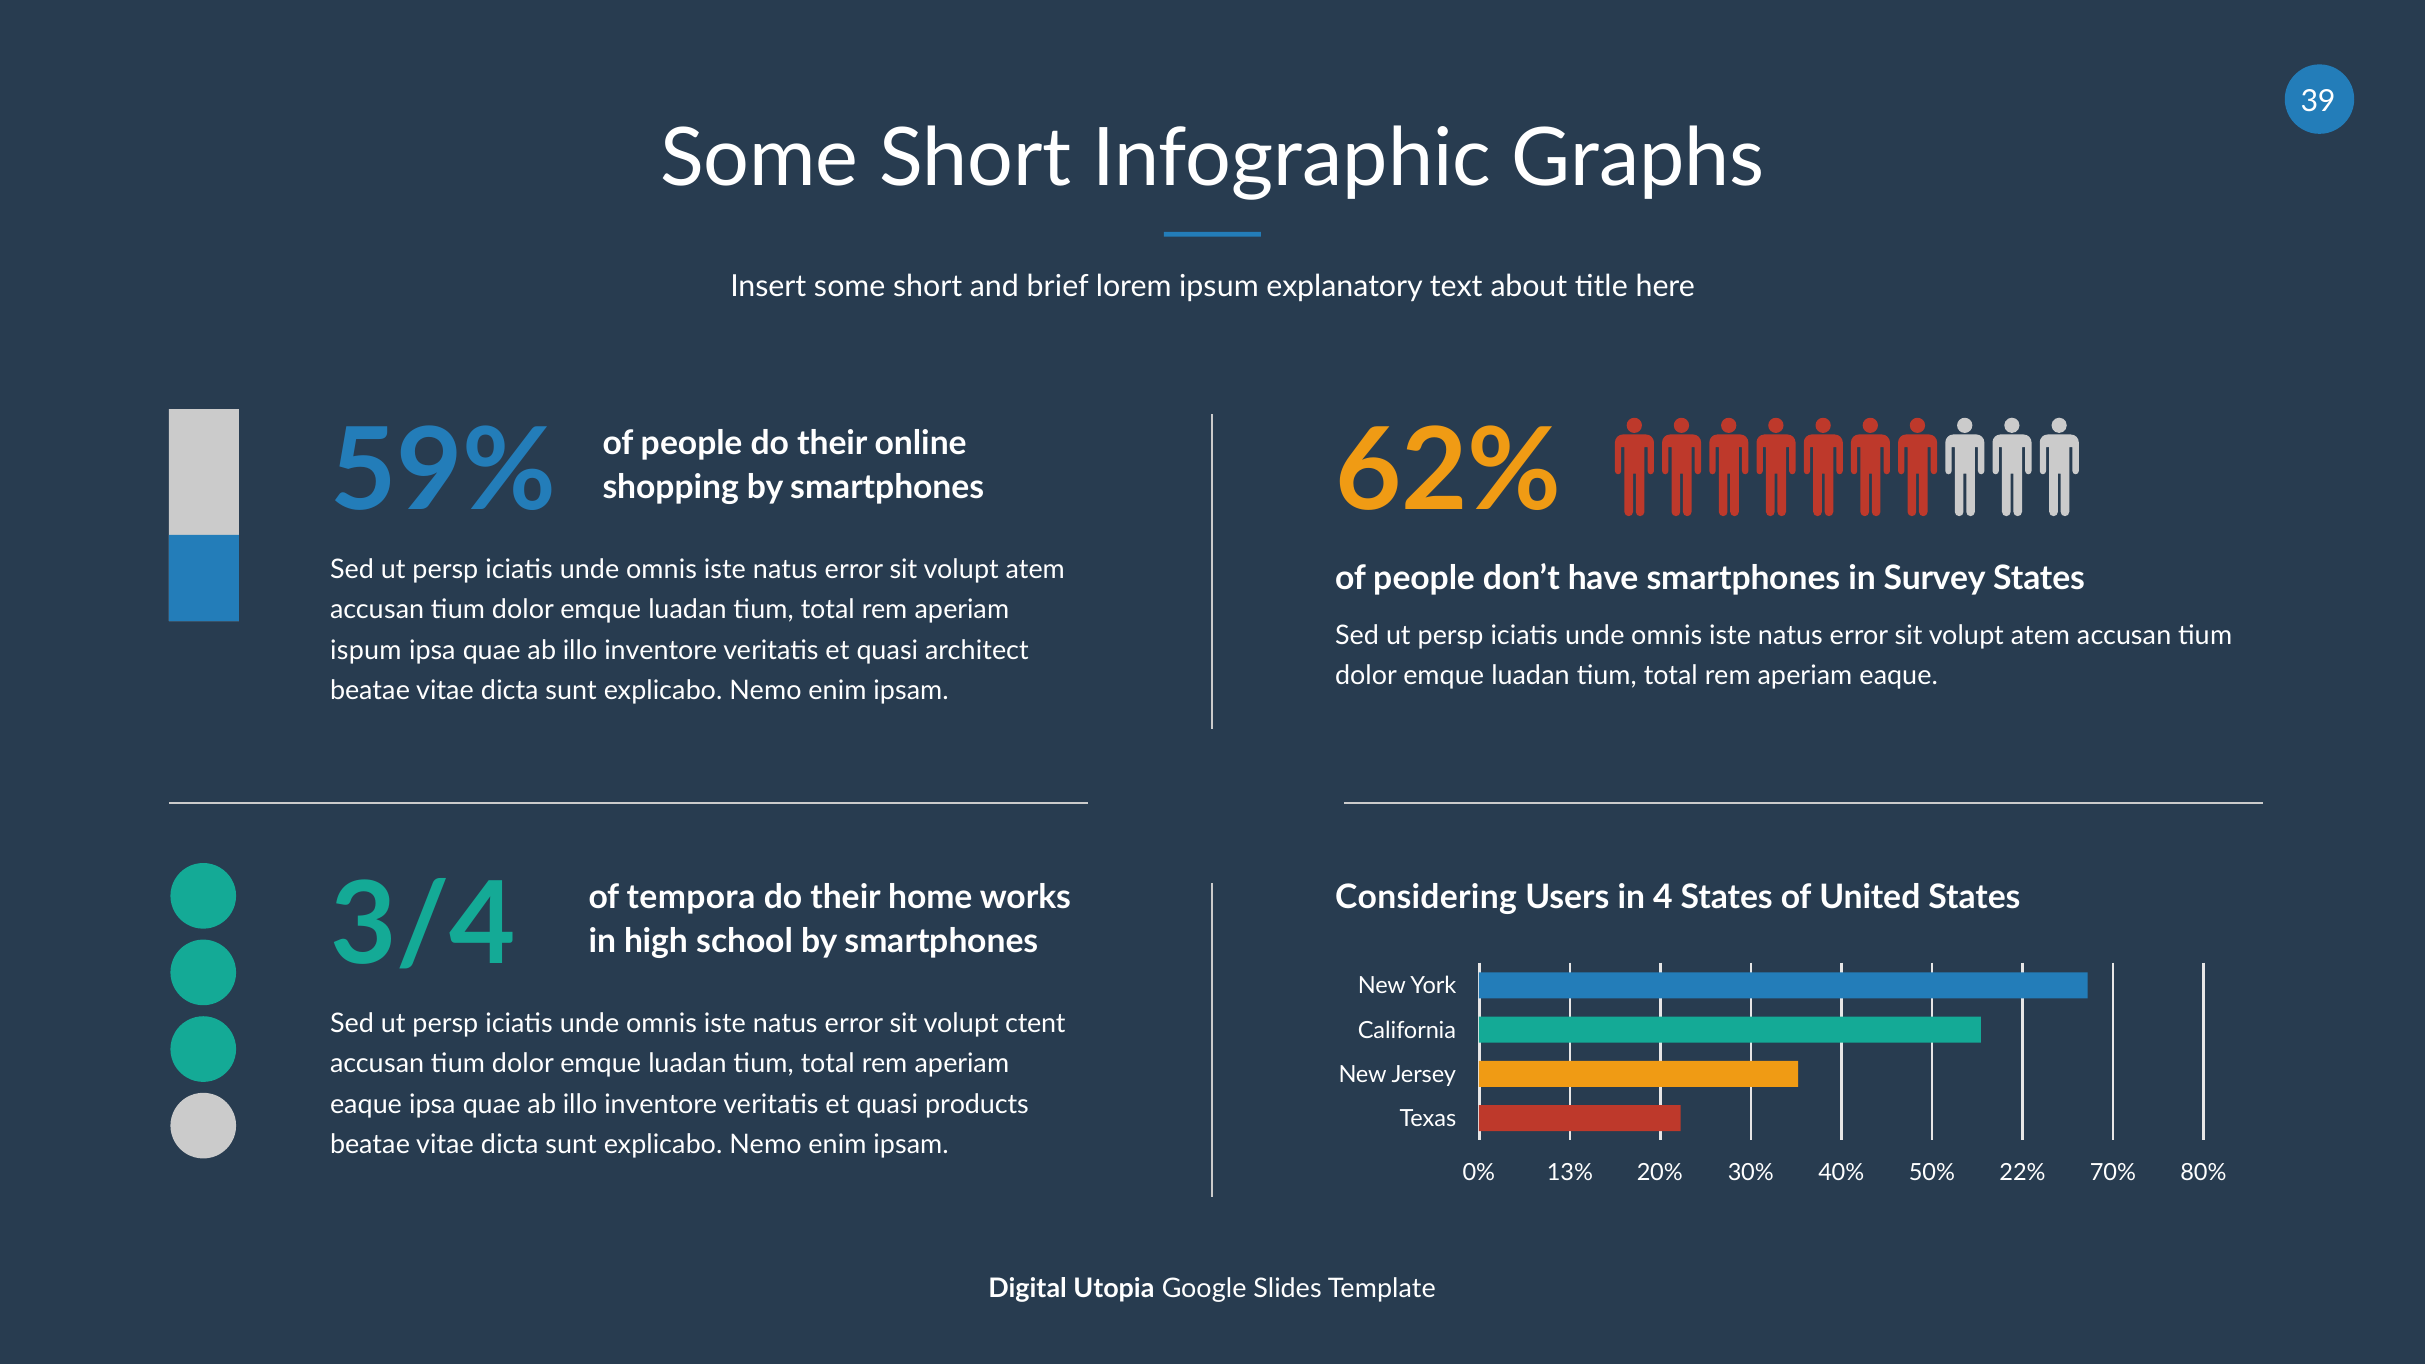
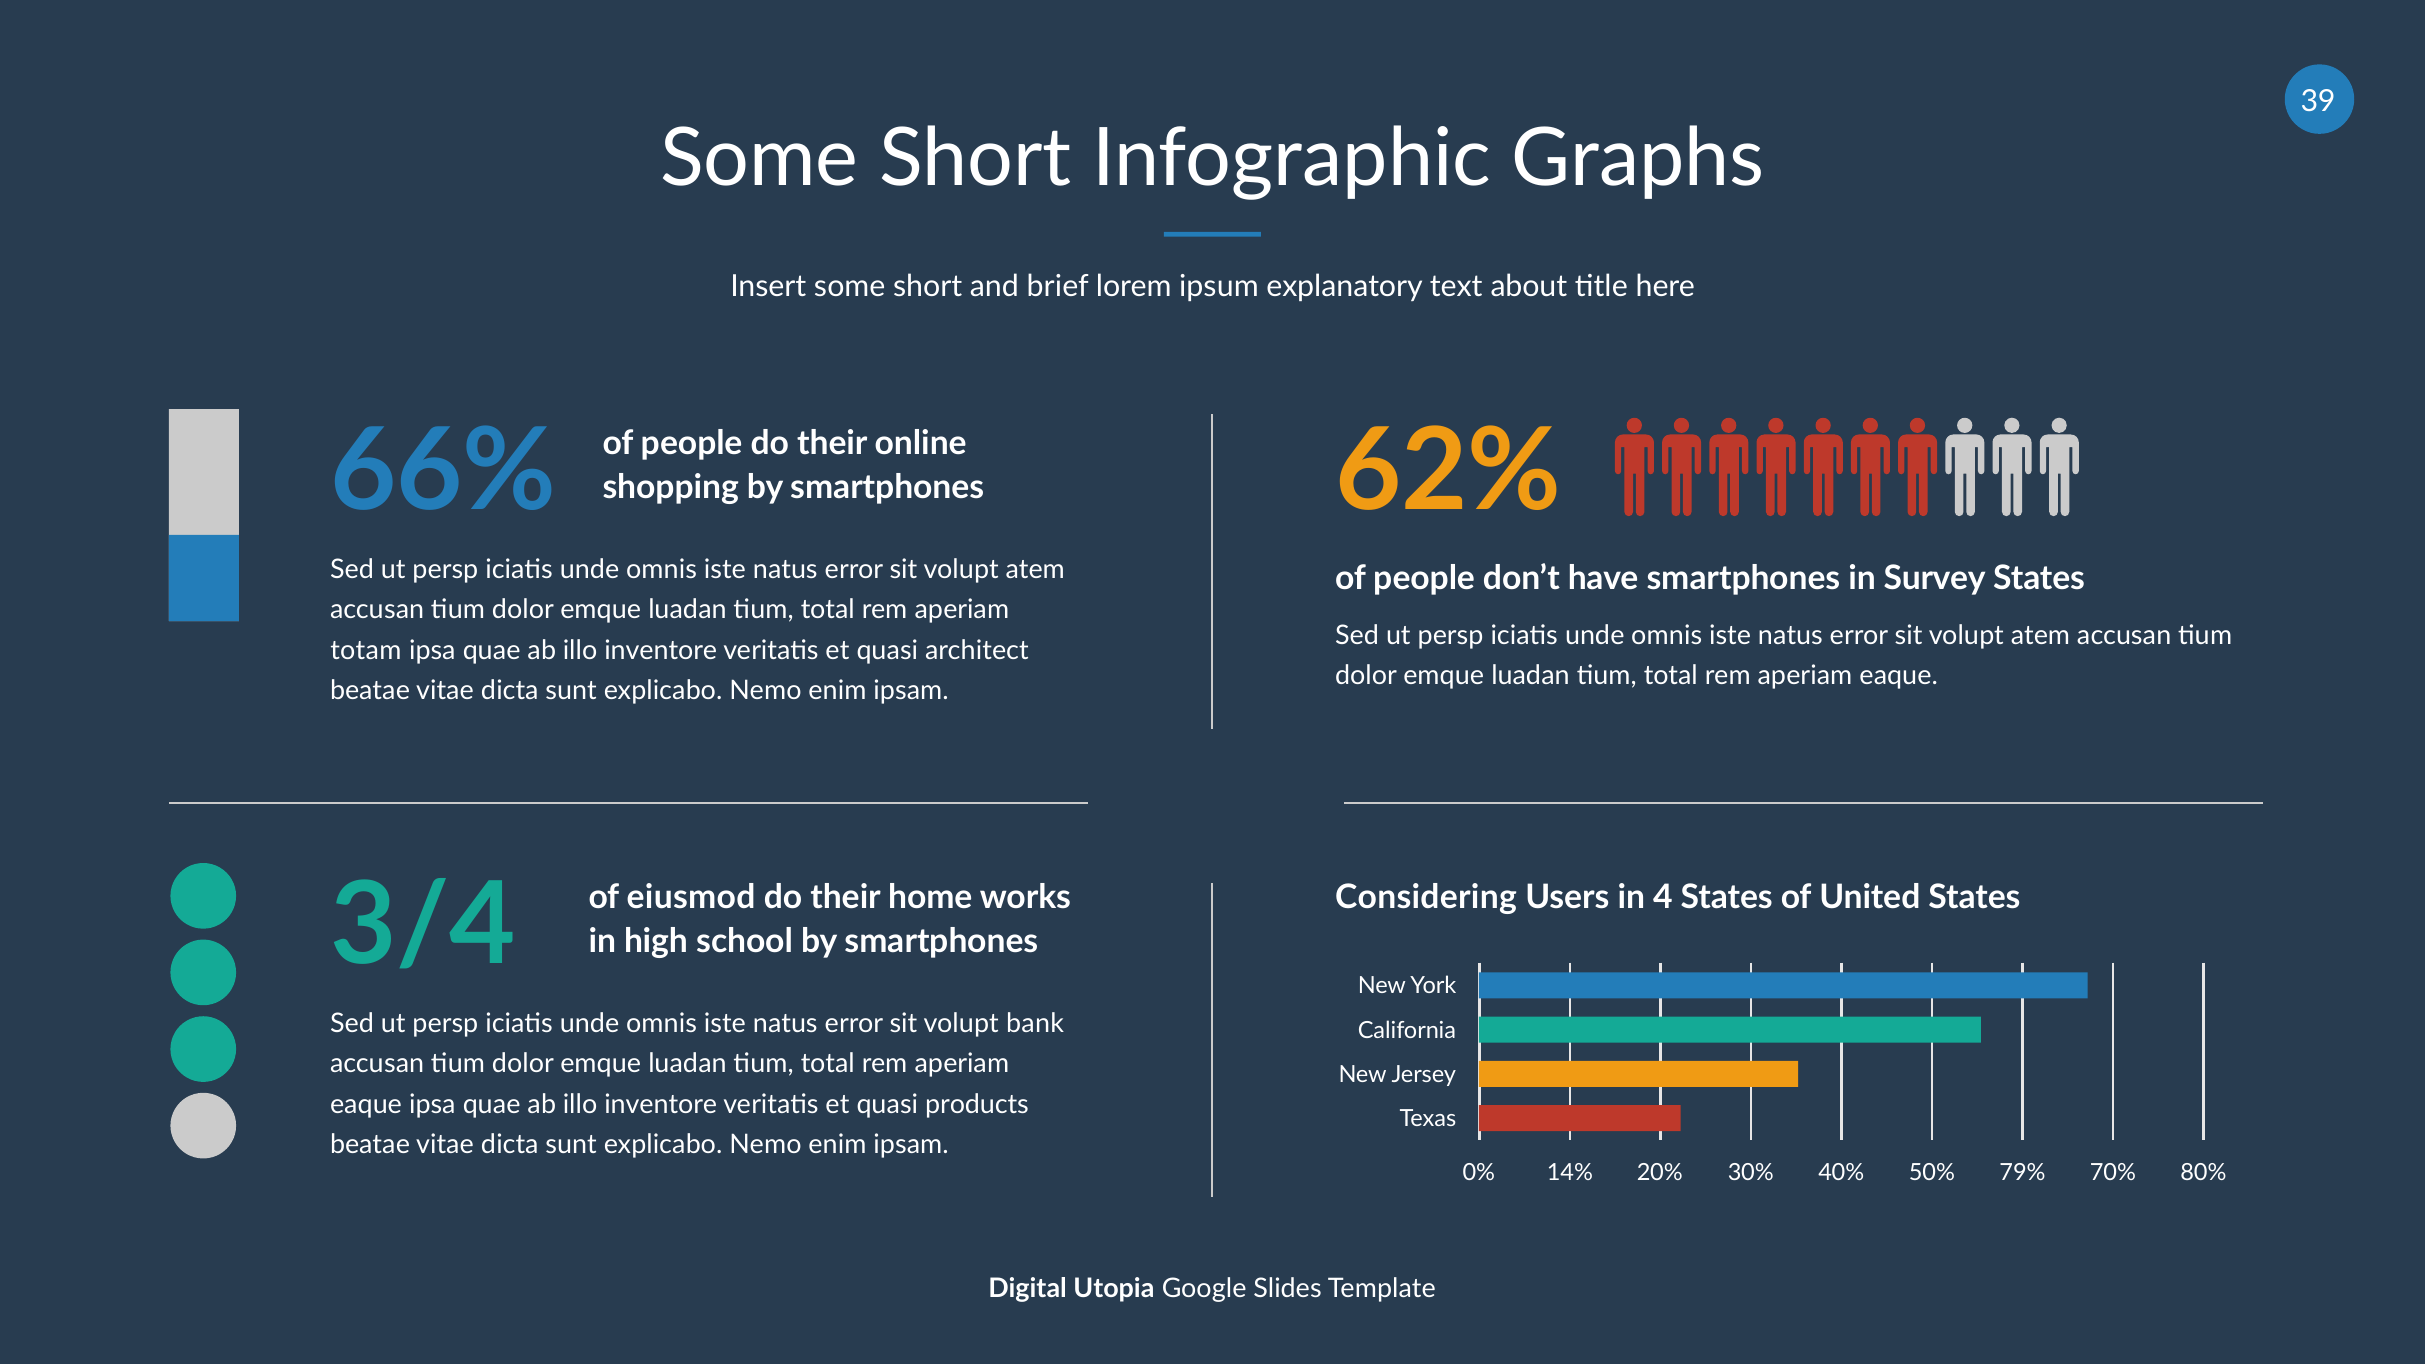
59%: 59% -> 66% (443, 471)
ispum: ispum -> totam (366, 650)
tempora: tempora -> eiusmod (691, 897)
ctent: ctent -> bank (1035, 1024)
13%: 13% -> 14% (1570, 1173)
22%: 22% -> 79% (2023, 1173)
